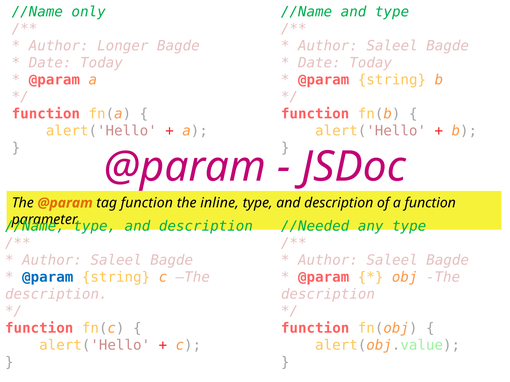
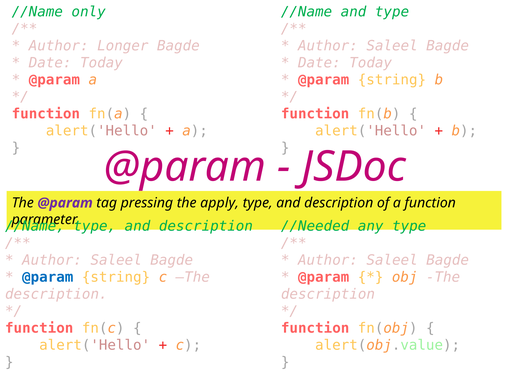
@param colour: orange -> purple (65, 203)
tag function: function -> pressing (147, 203)
inline: inline -> apply (220, 203)
